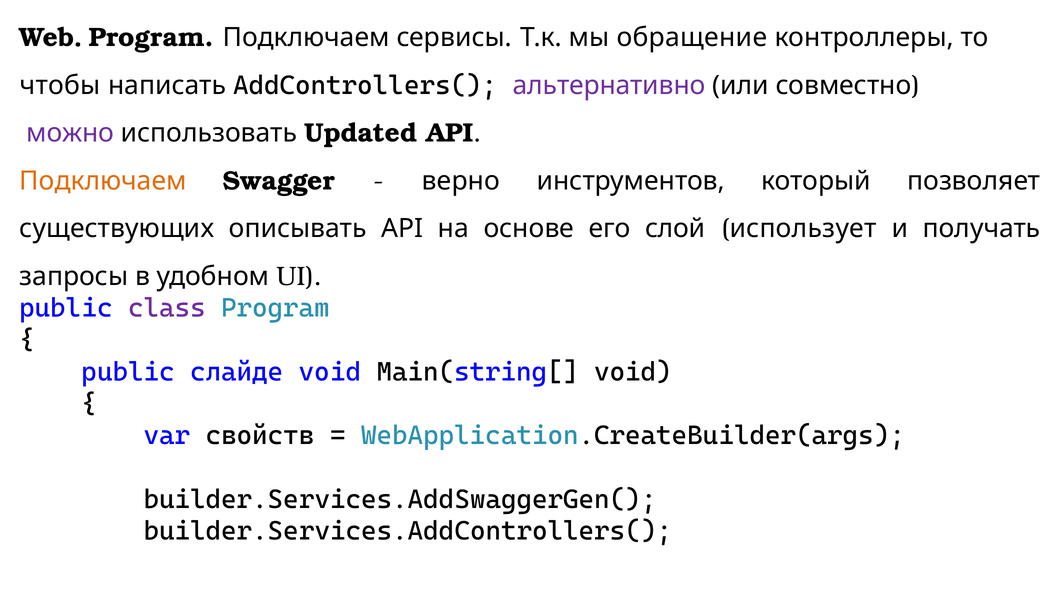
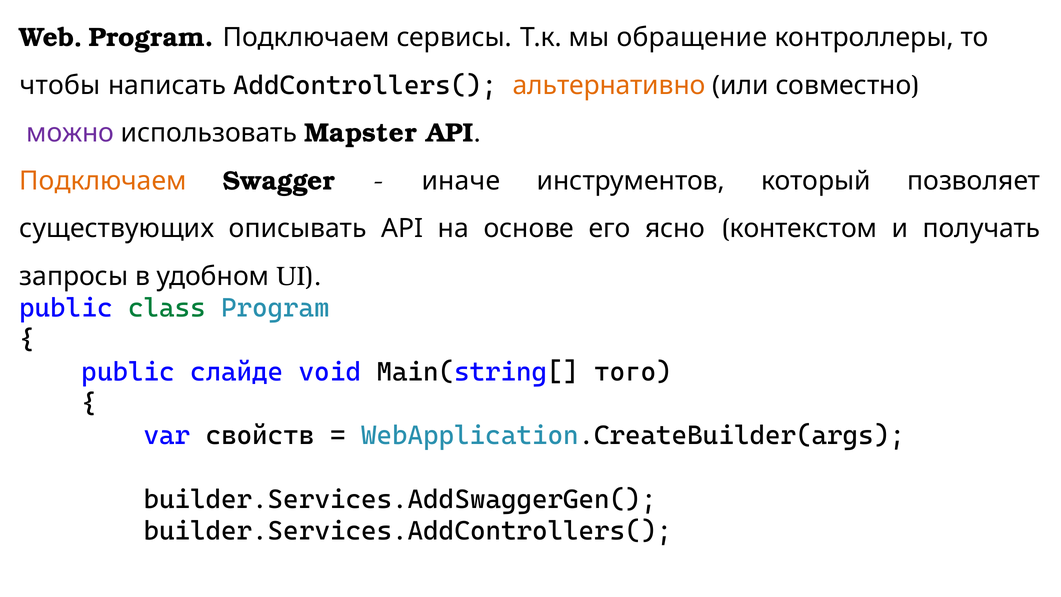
альтернативно colour: purple -> orange (609, 85)
Updated: Updated -> Mapster (361, 133)
верно: верно -> иначе (461, 181)
слой: слой -> ясно (675, 229)
использует: использует -> контекстом (803, 229)
class colour: purple -> green (167, 308)
Main(string[ void: void -> того (633, 372)
